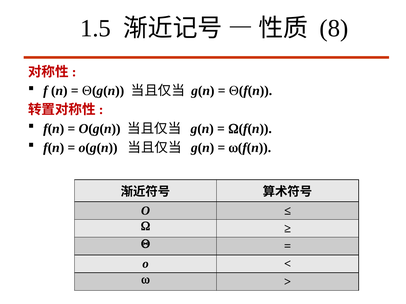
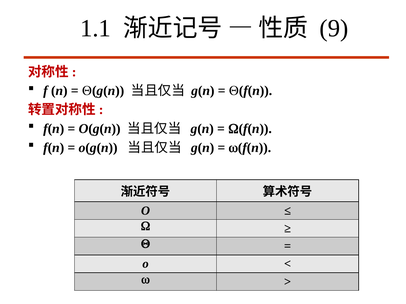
1.5: 1.5 -> 1.1 (95, 28)
8: 8 -> 9 (334, 28)
